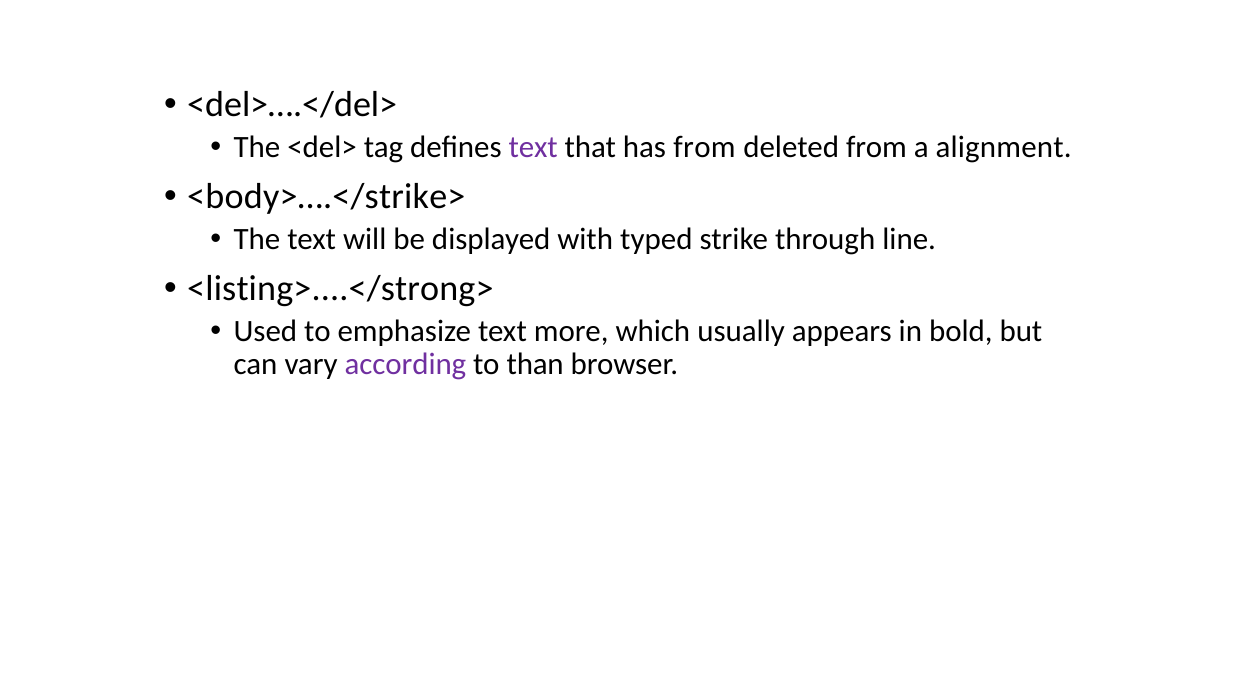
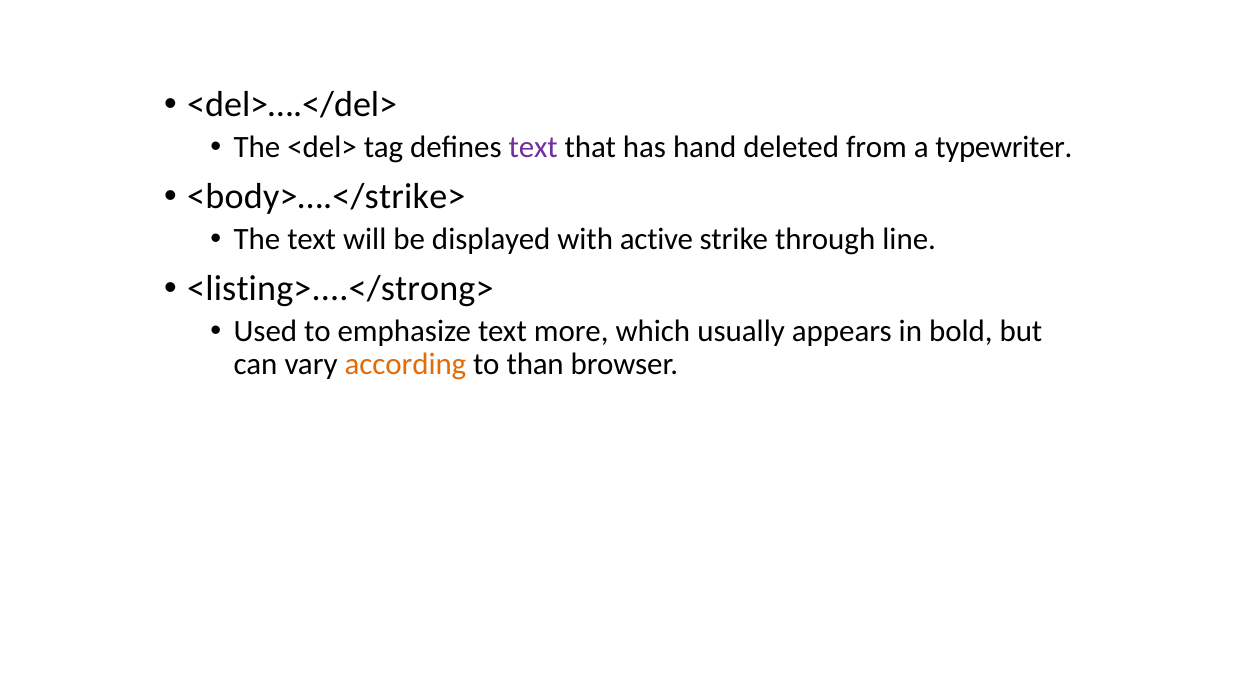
has from: from -> hand (705, 148)
alignment: alignment -> typewriter (1004, 148)
typed: typed -> active (657, 239)
according colour: purple -> orange (406, 364)
